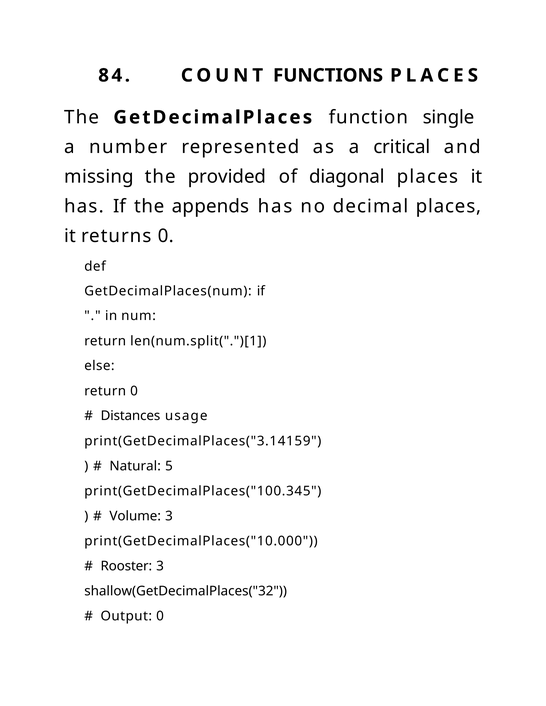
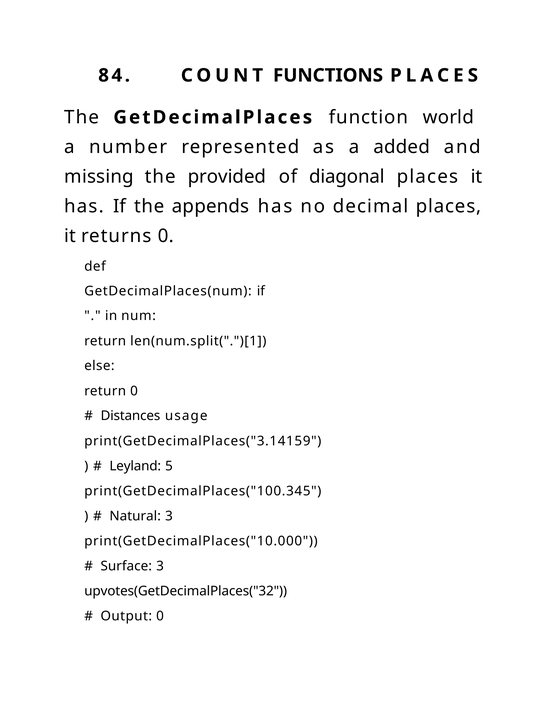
single: single -> world (448, 117)
critical: critical -> added (402, 147)
Natural: Natural -> Leyland (135, 467)
Volume: Volume -> Natural (135, 517)
Rooster: Rooster -> Surface (126, 567)
shallow(GetDecimalPlaces("32: shallow(GetDecimalPlaces("32 -> upvotes(GetDecimalPlaces("32 (186, 592)
